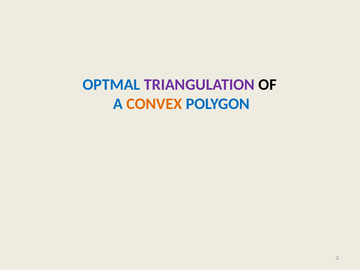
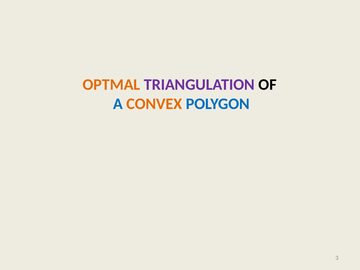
OPTMAL colour: blue -> orange (111, 85)
